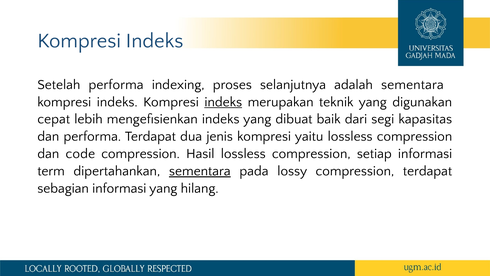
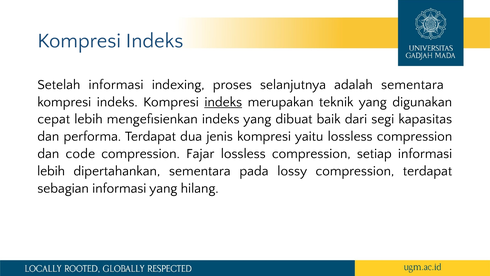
Setelah performa: performa -> informasi (116, 84)
Hasil: Hasil -> Fajar (200, 154)
term: term -> lebih (51, 171)
sementara underline: present -> none (200, 171)
